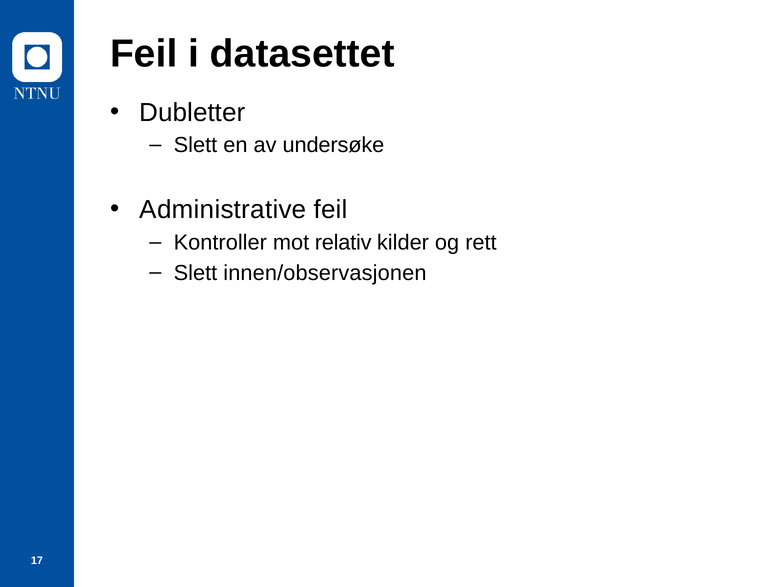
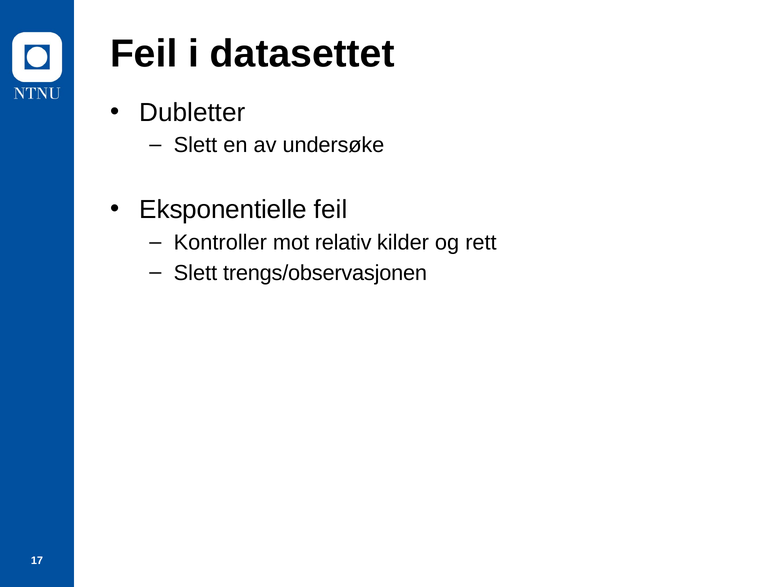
Administrative: Administrative -> Eksponentielle (223, 210)
innen/observasjonen: innen/observasjonen -> trengs/observasjonen (325, 273)
